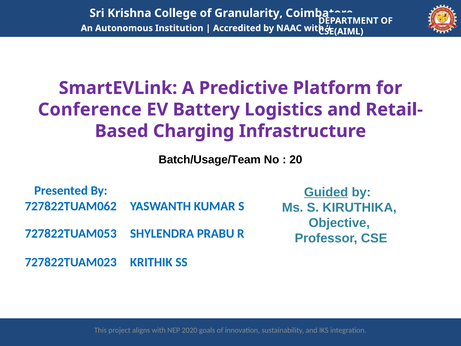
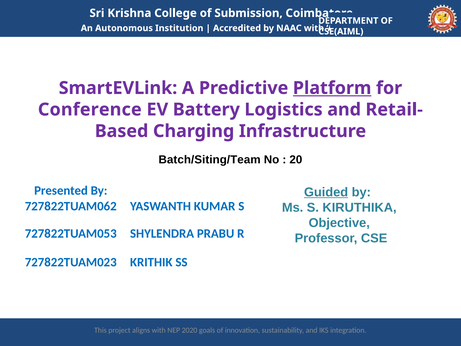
Granularity: Granularity -> Submission (249, 13)
Platform underline: none -> present (332, 88)
Batch/Usage/Team: Batch/Usage/Team -> Batch/Siting/Team (210, 160)
